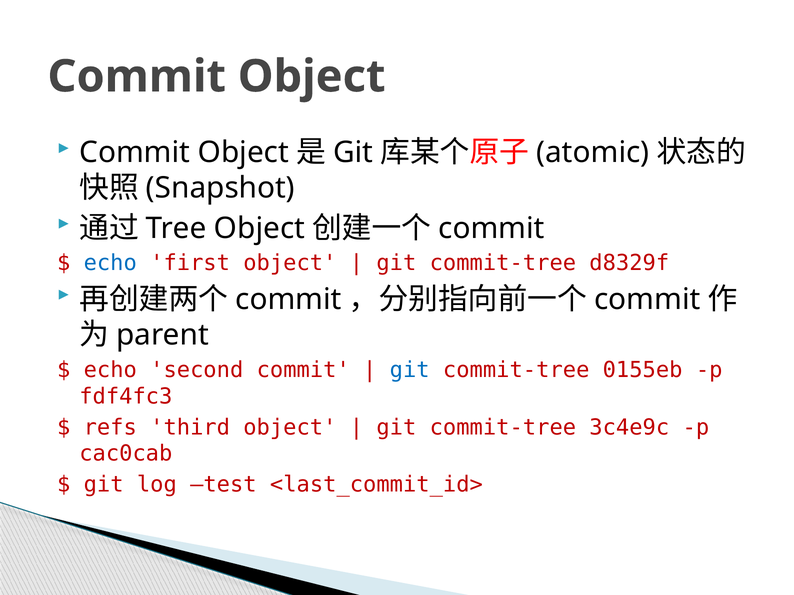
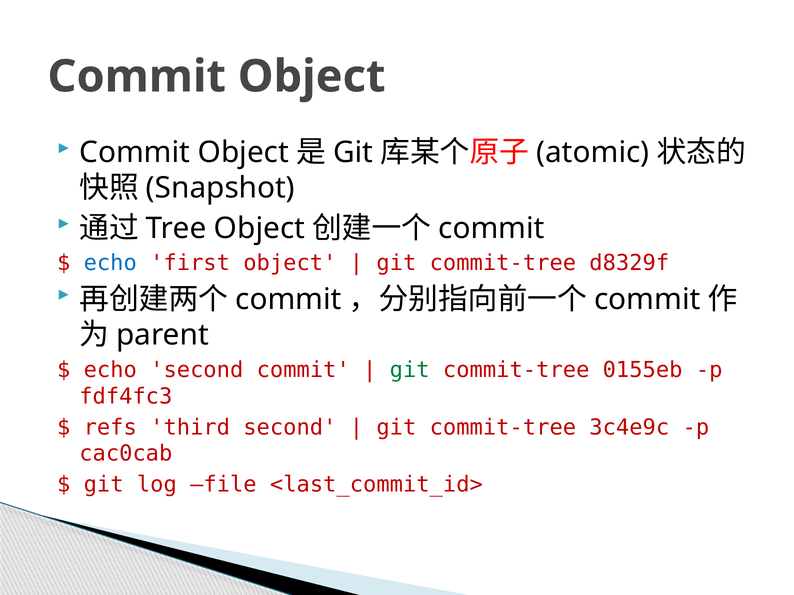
git colour: blue -> green (410, 370)
third object: object -> second (290, 428)
test: test -> file (223, 485)
